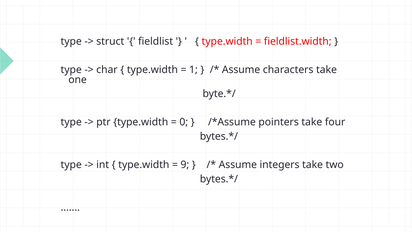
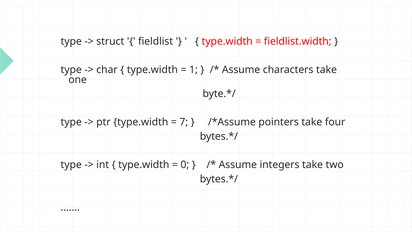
0: 0 -> 7 (184, 122)
9: 9 -> 0 (185, 165)
